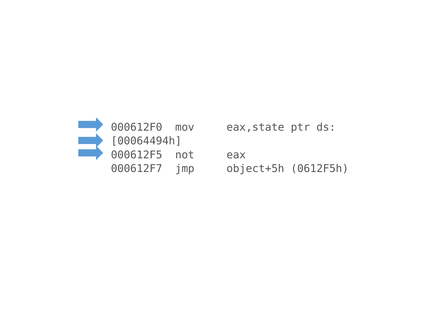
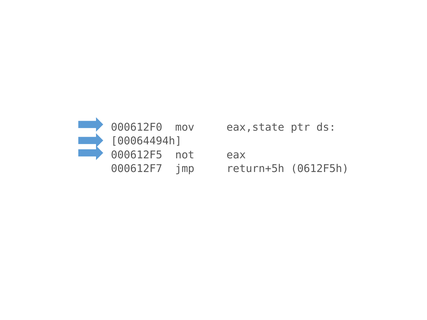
object+5h: object+5h -> return+5h (255, 169)
